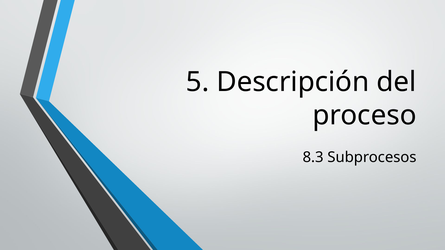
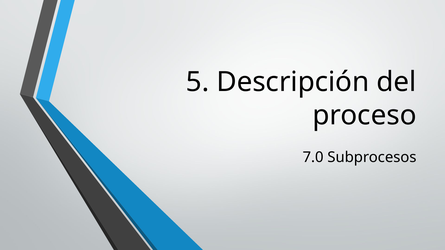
8.3: 8.3 -> 7.0 (313, 157)
